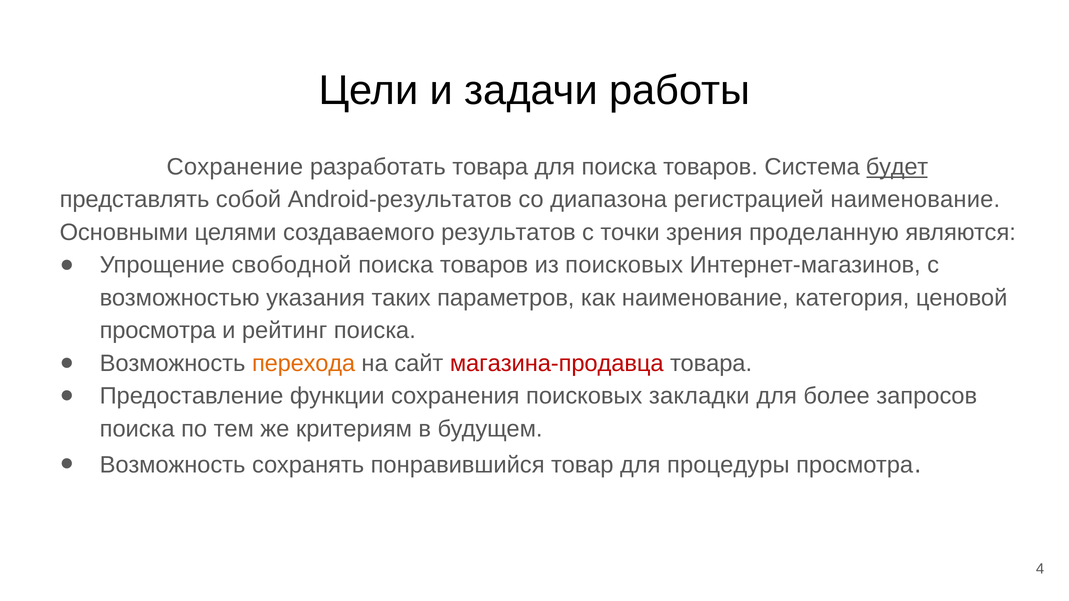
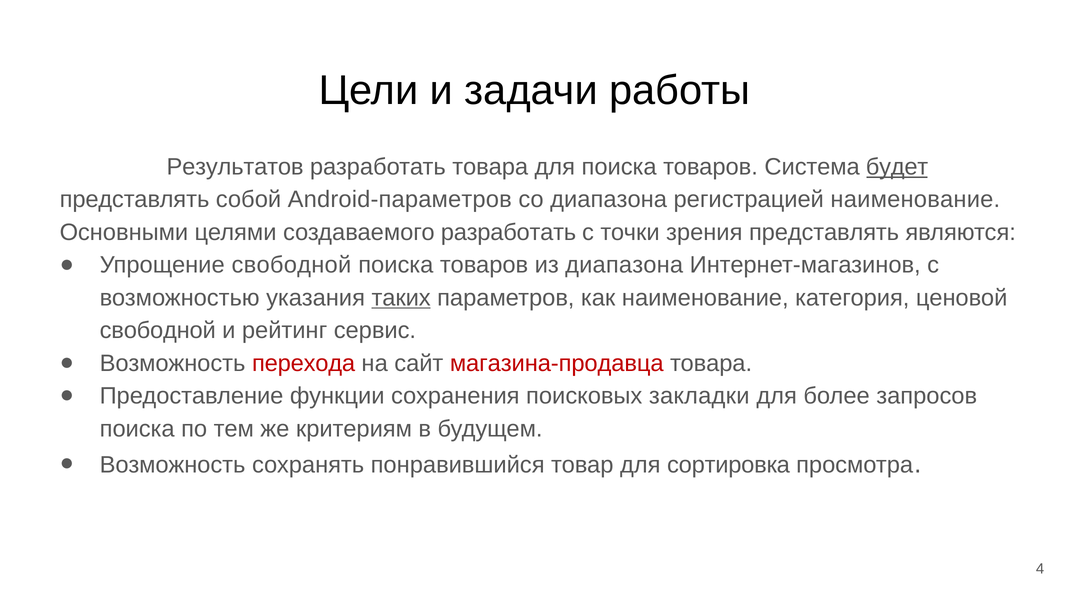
Сохранение: Сохранение -> Результатов (235, 167)
Android-результатов: Android-результатов -> Android-параметров (400, 200)
создаваемого результатов: результатов -> разработать (508, 232)
зрения проделанную: проделанную -> представлять (824, 232)
из поисковых: поисковых -> диапазона (624, 265)
таких underline: none -> present (401, 298)
просмотра: просмотра -> свободной (158, 331)
рейтинг поиска: поиска -> сервис (375, 331)
перехода colour: orange -> red (304, 363)
процедуры: процедуры -> сортировка (728, 465)
